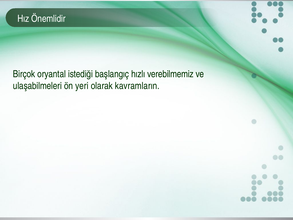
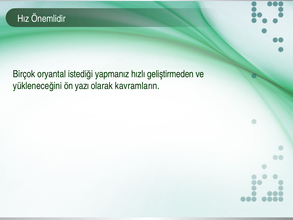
başlangıç: başlangıç -> yapmanız (112, 74)
verebilmemiz: verebilmemiz -> geliştirmeden (170, 74)
ulaşabilmeleri: ulaşabilmeleri -> yükleneceğini (37, 86)
yeri: yeri -> yazı (82, 86)
